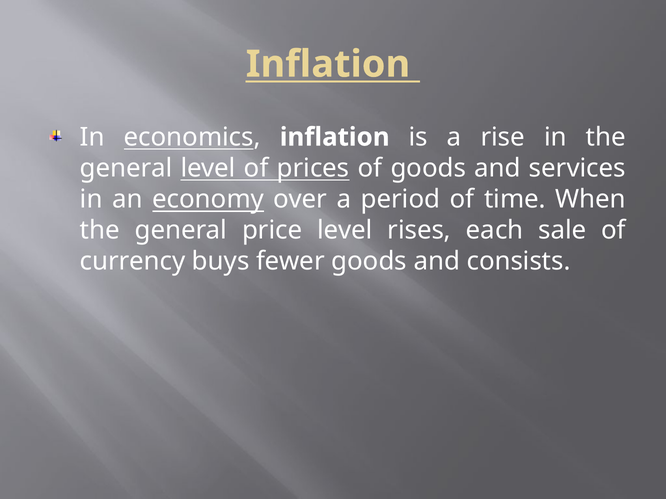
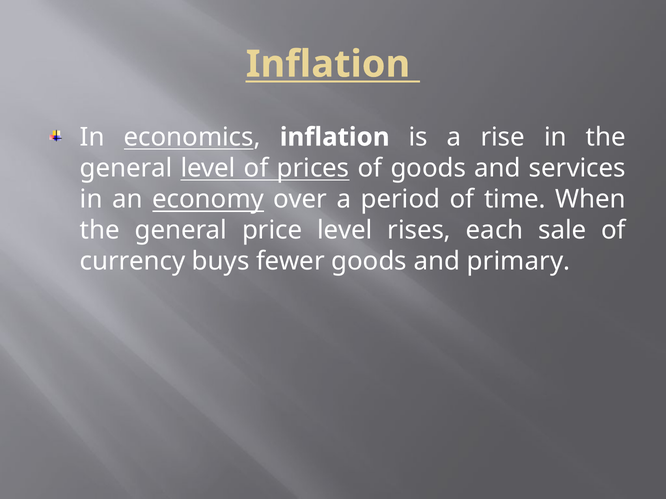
consists: consists -> primary (519, 262)
